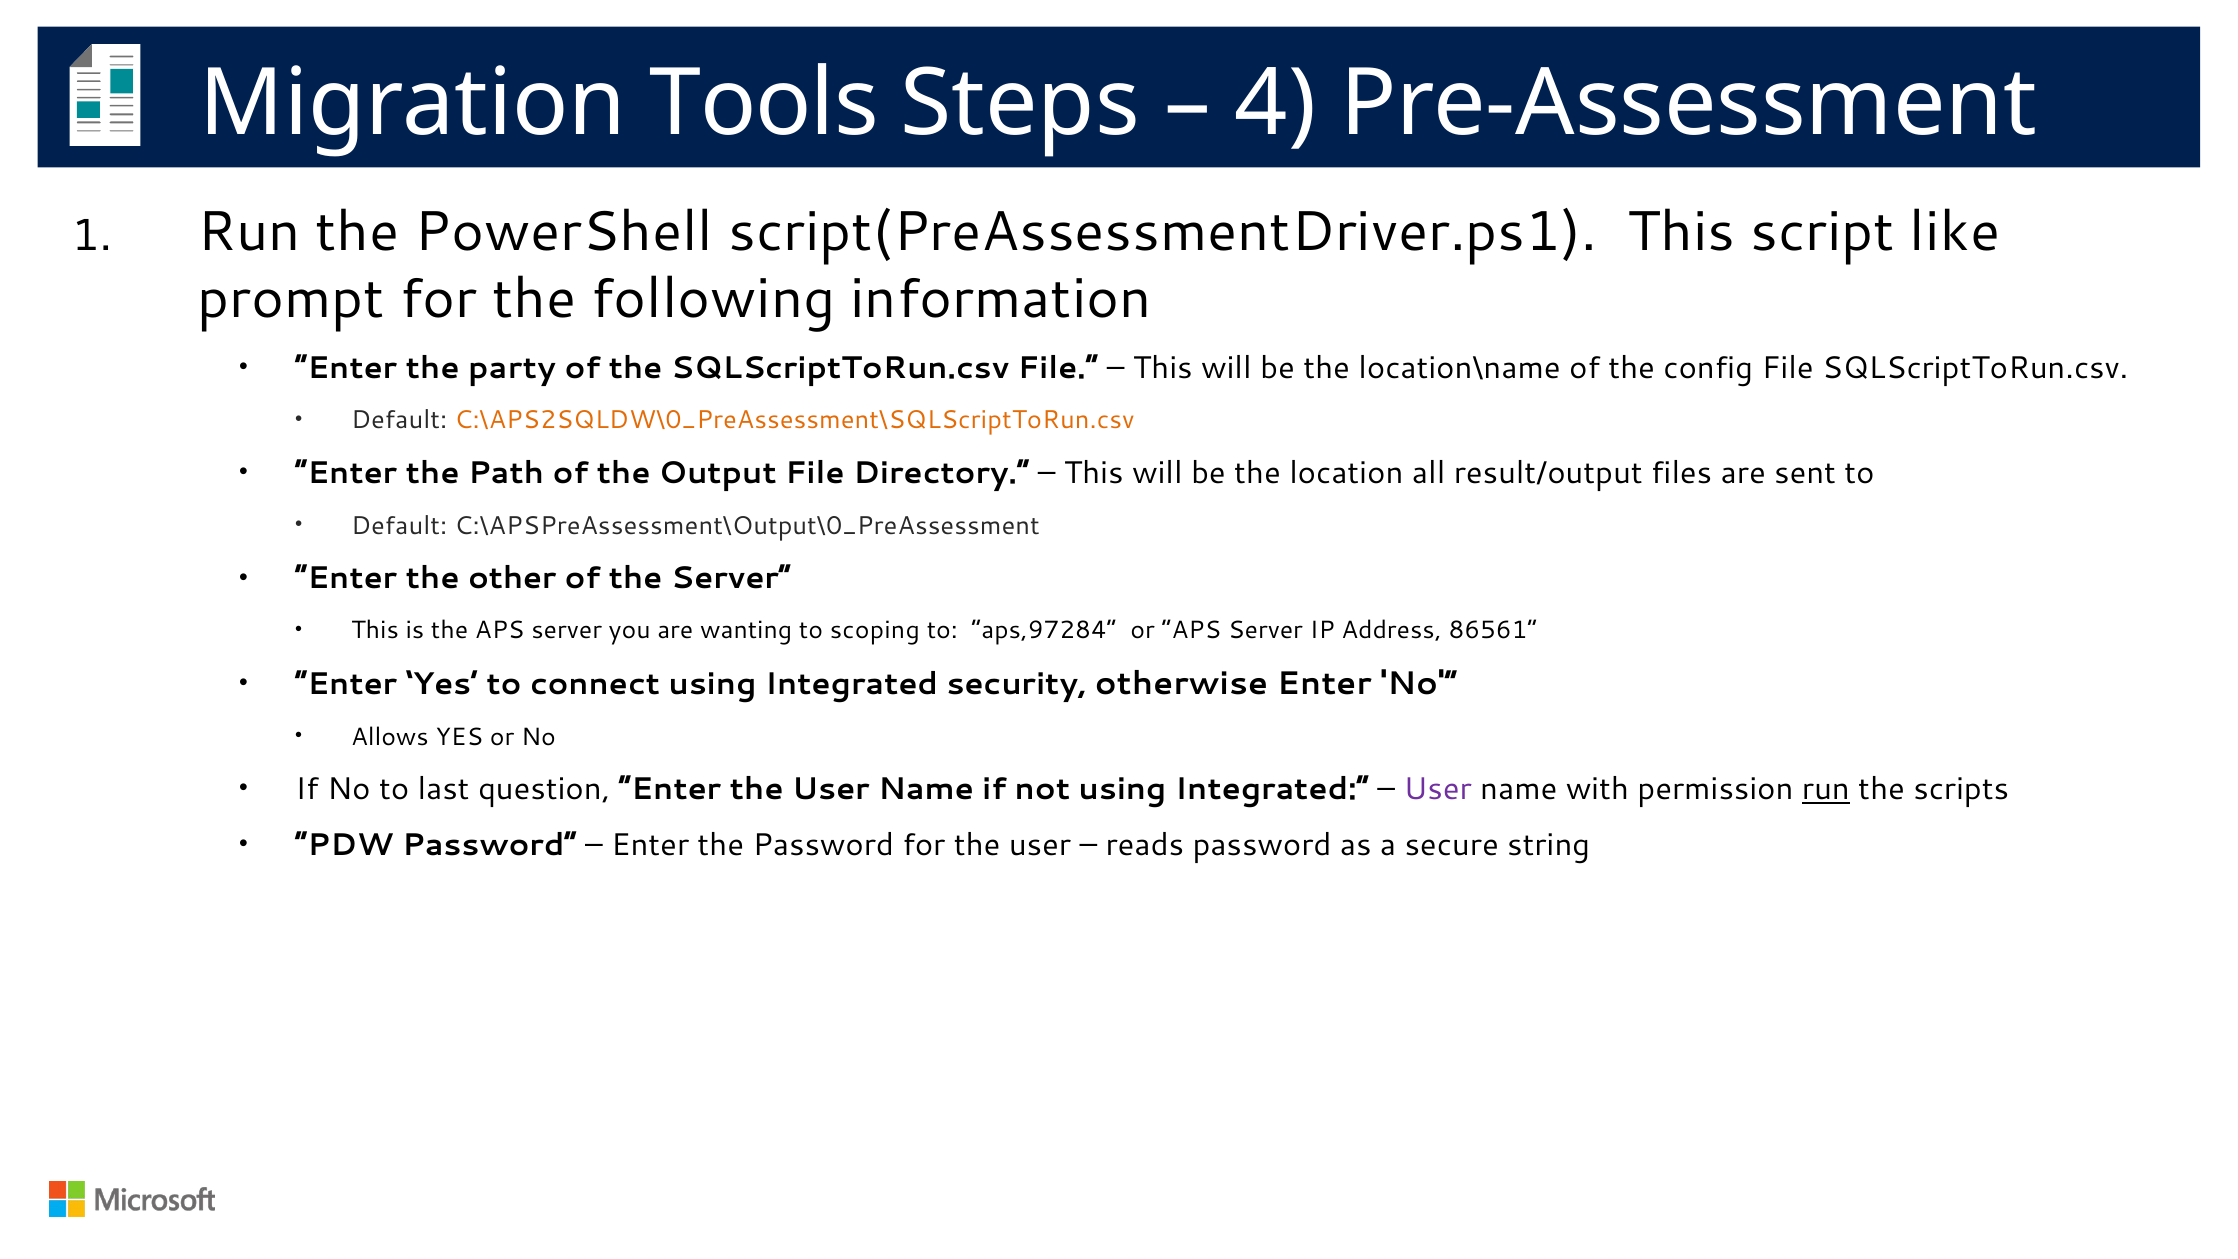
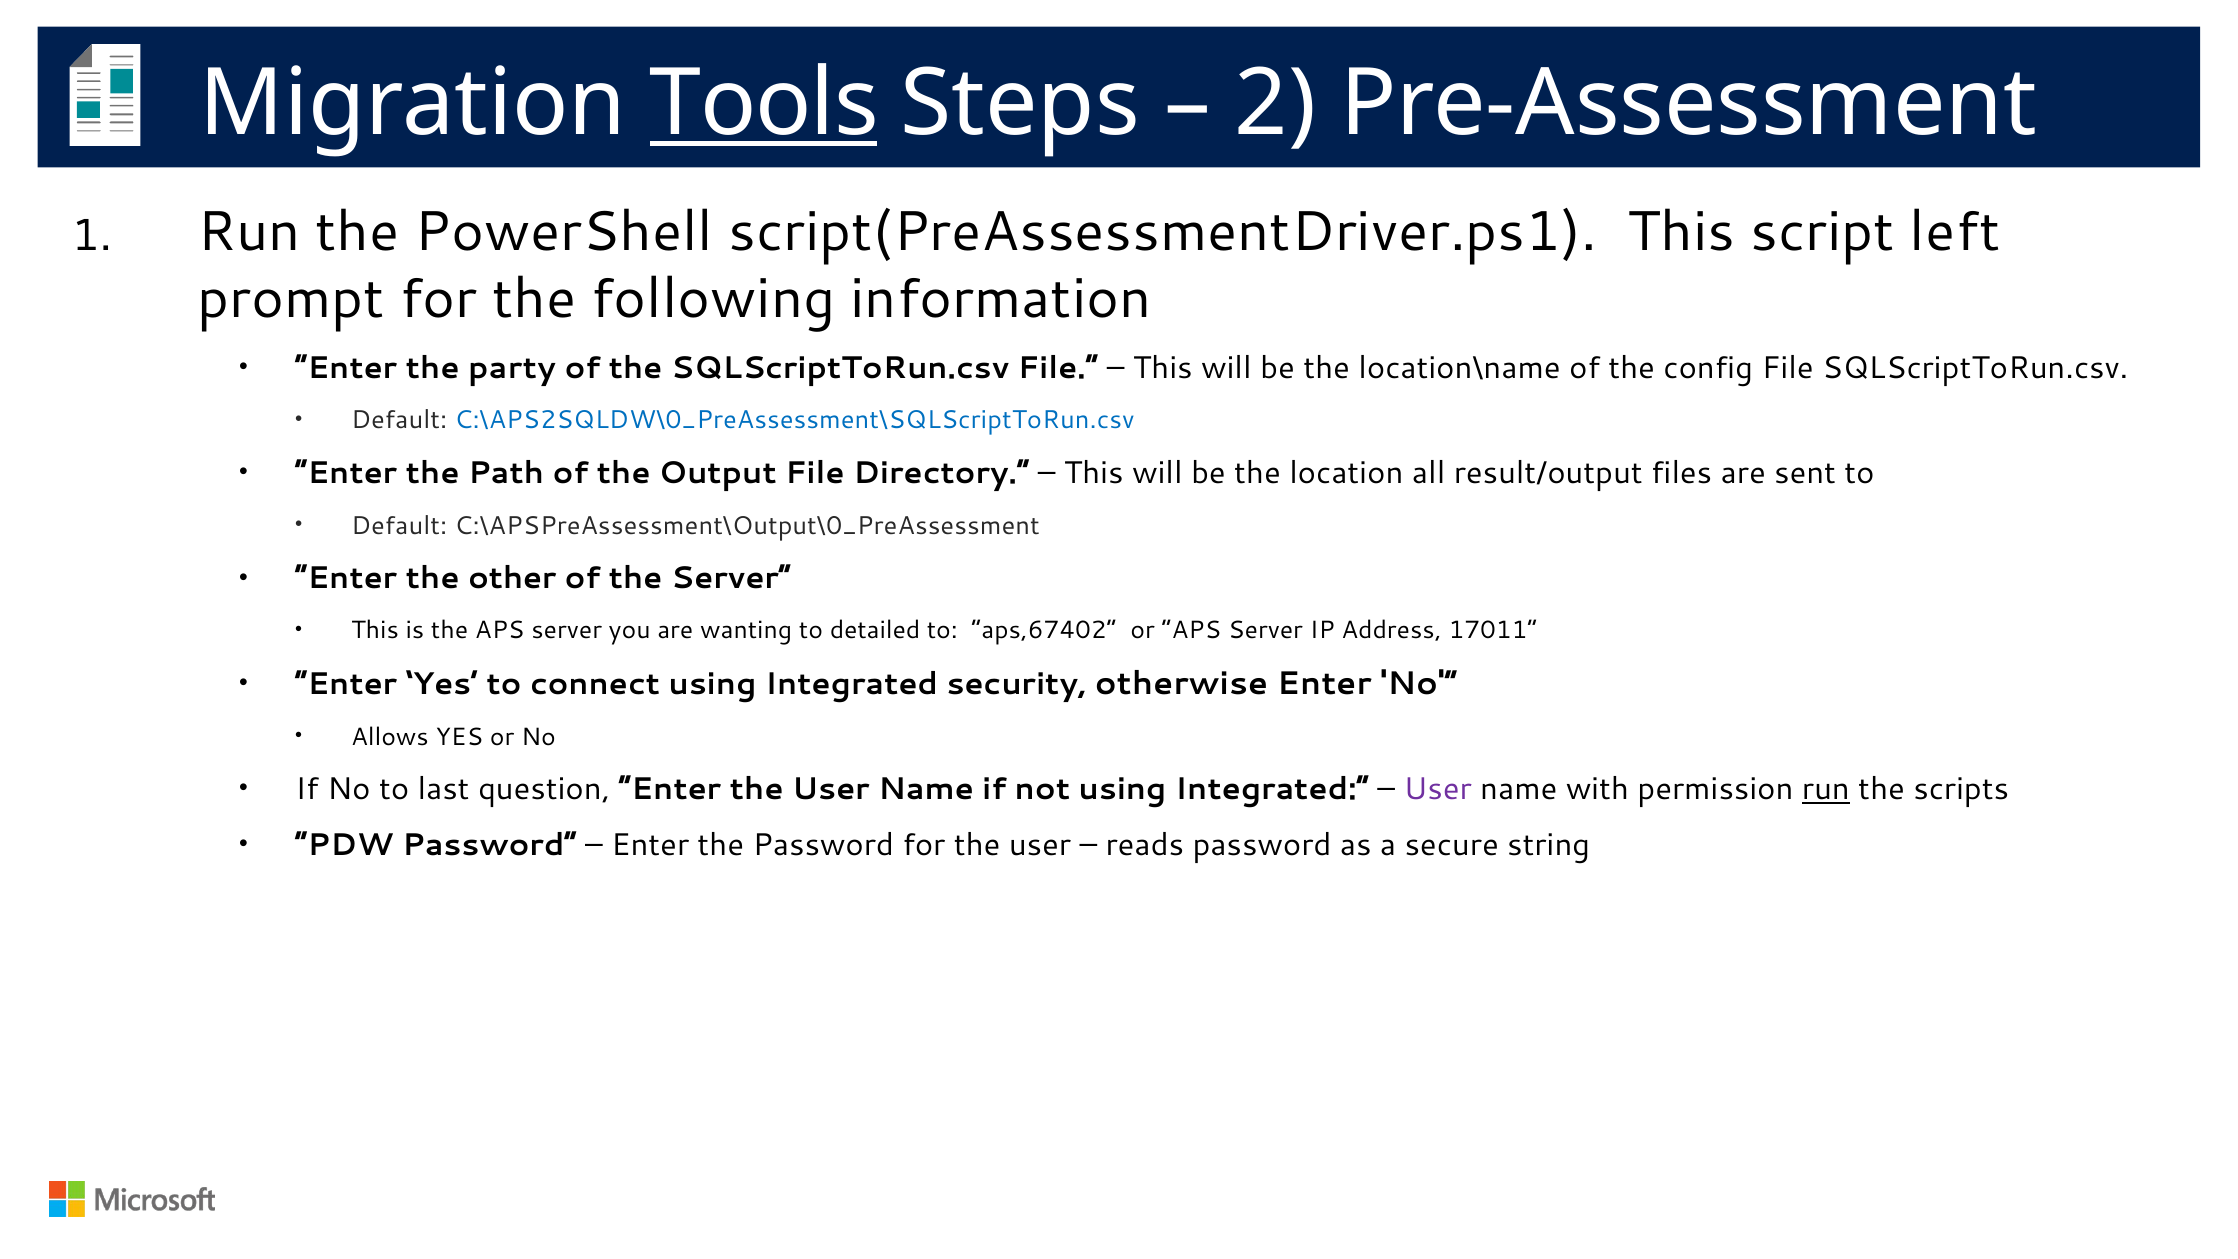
Tools underline: none -> present (764, 103)
4: 4 -> 2 (1275, 103)
like: like -> left (1955, 232)
C:\APS2SQLDW\0_PreAssessment\SQLScriptToRun.csv colour: orange -> blue (794, 420)
scoping: scoping -> detailed (875, 630)
aps,97284: aps,97284 -> aps,67402 (1044, 630)
86561: 86561 -> 17011 (1493, 630)
